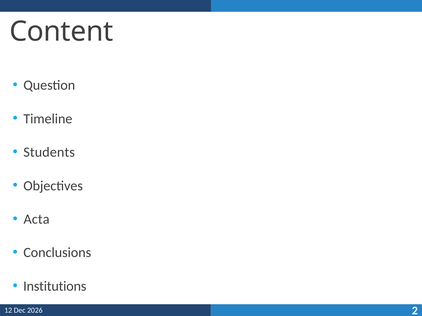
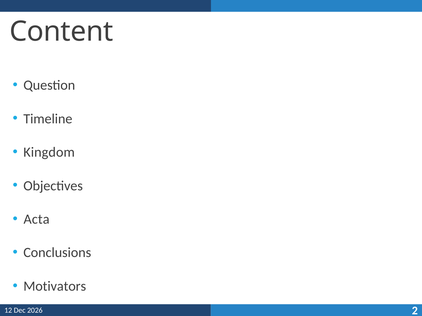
Students: Students -> Kingdom (49, 152)
Institutions: Institutions -> Motivators (55, 287)
